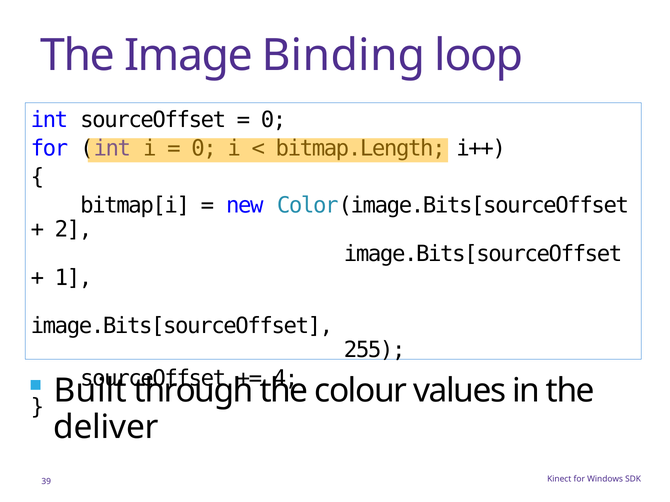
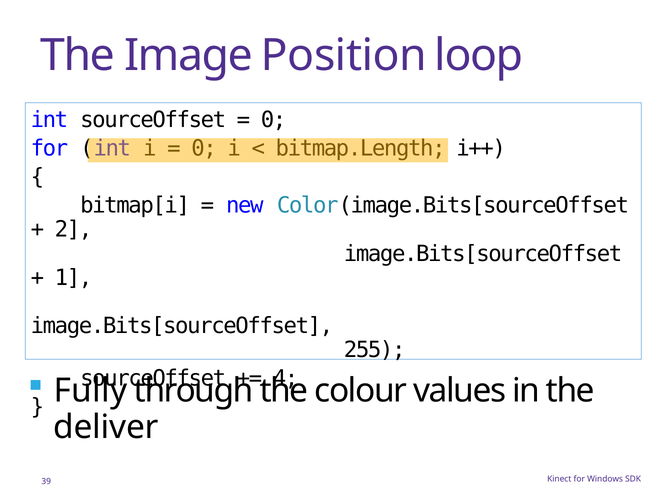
Binding: Binding -> Position (344, 55)
Built: Built -> Fully (90, 391)
